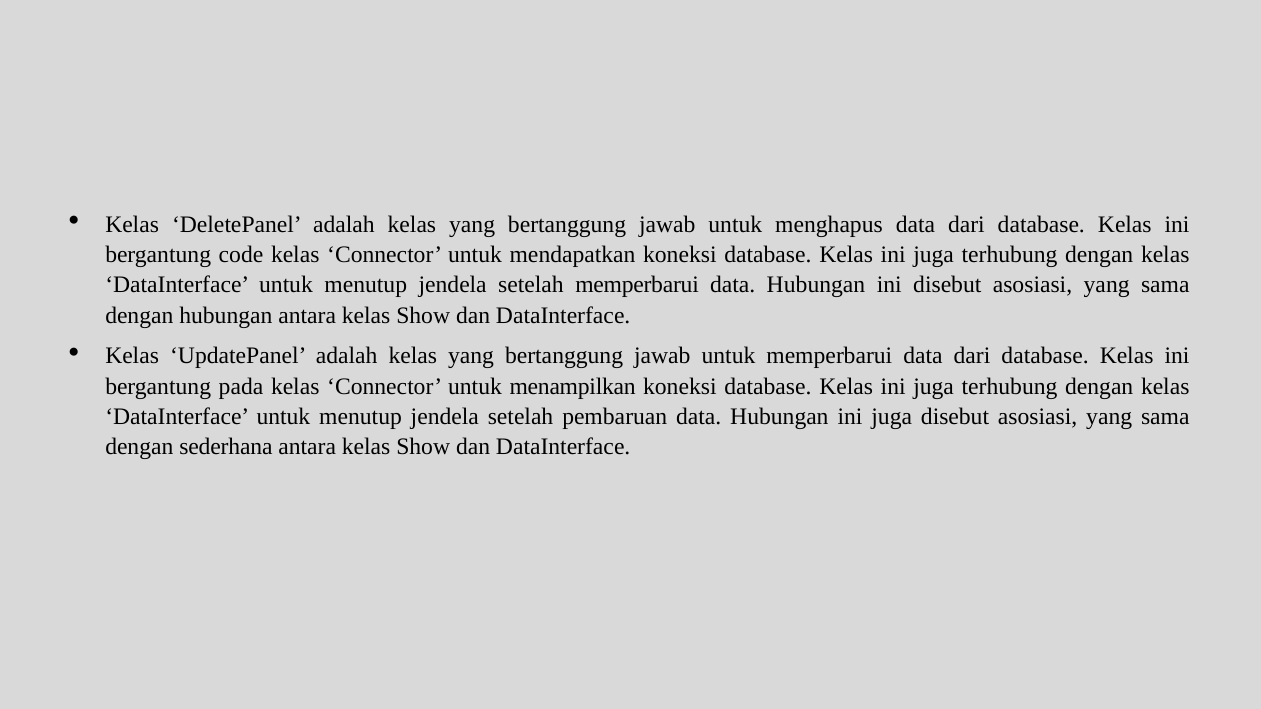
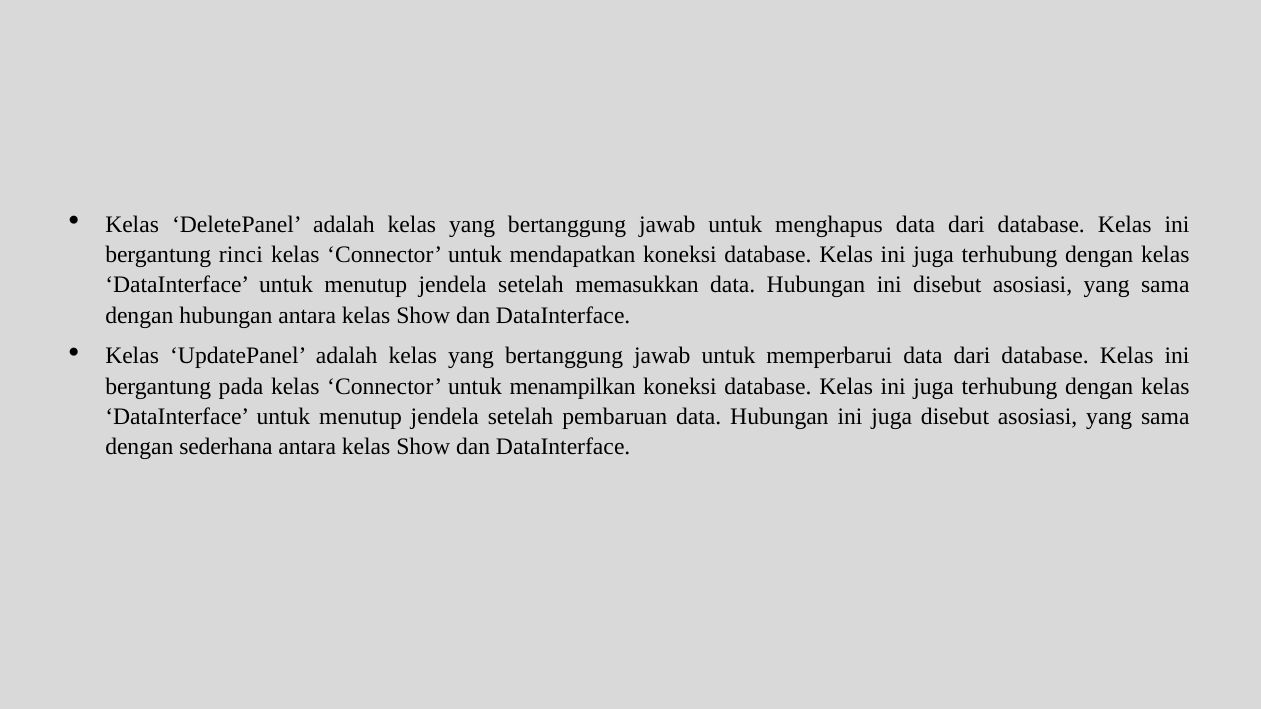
code: code -> rinci (241, 255)
setelah memperbarui: memperbarui -> memasukkan (637, 285)
